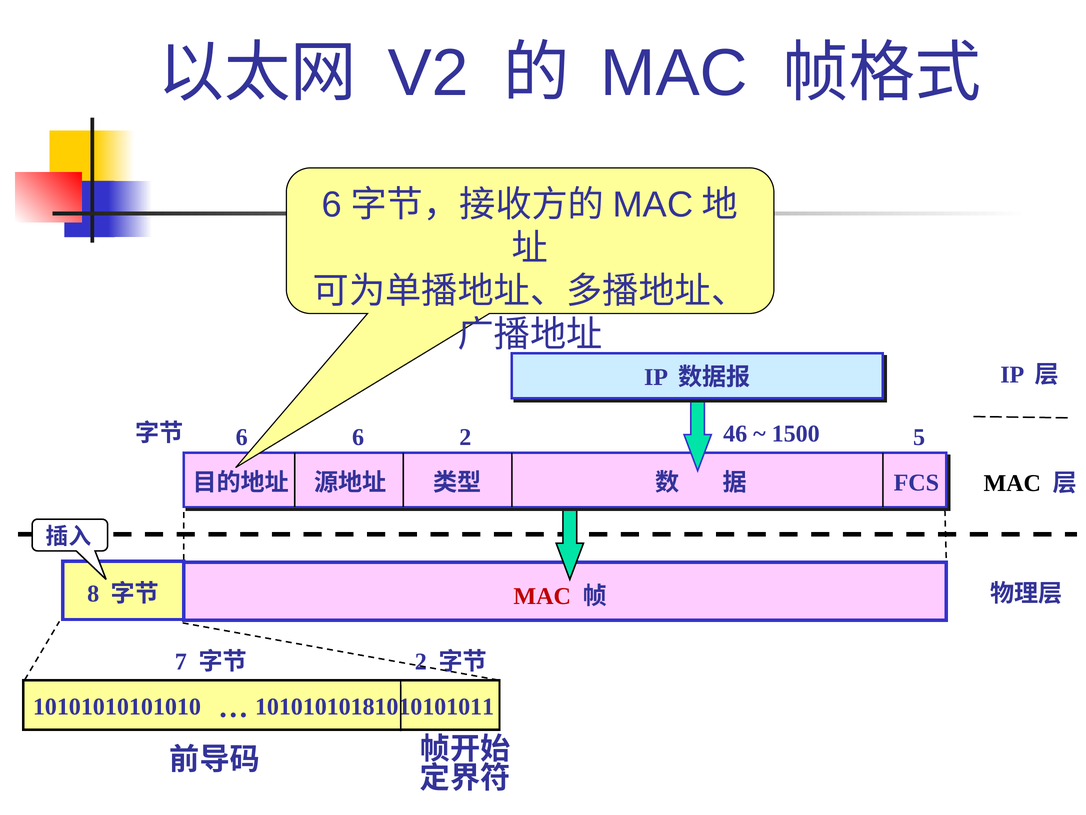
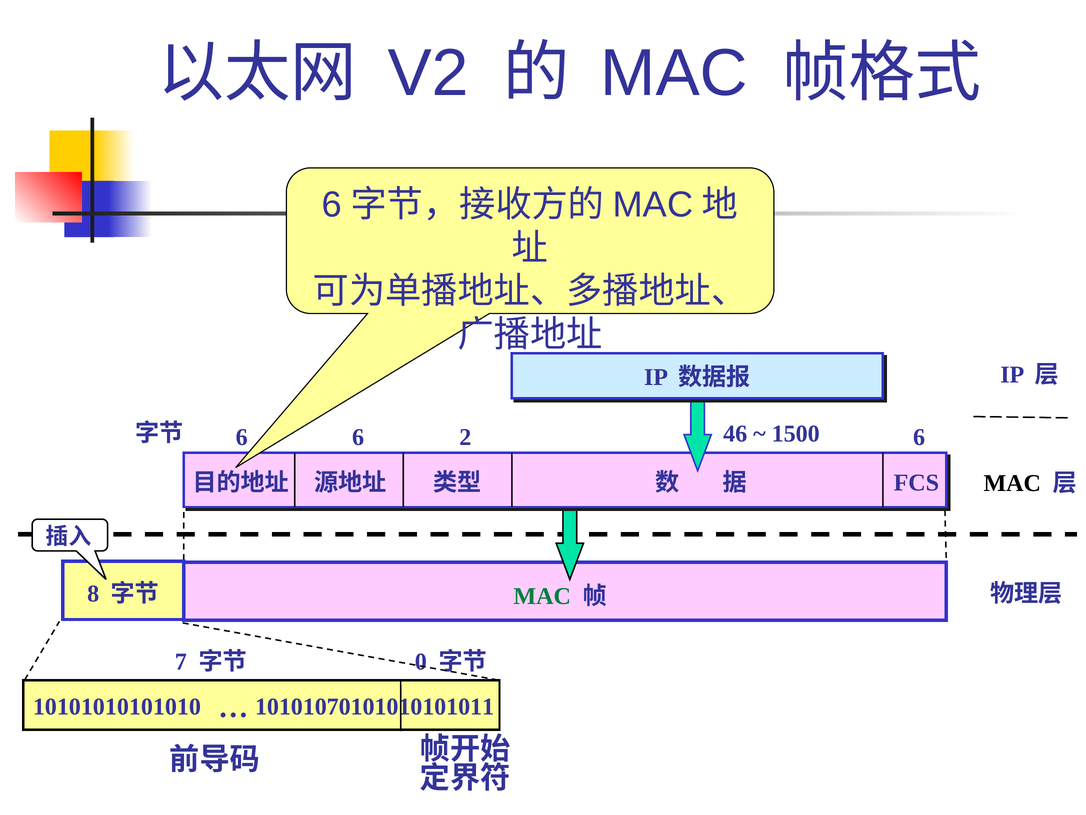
5: 5 -> 6 (919, 437)
MAC colour: red -> green (542, 596)
2: 2 -> 0 (421, 661)
10101010181010101011: 10101010181010101011 -> 10101070101010101011 (375, 706)
